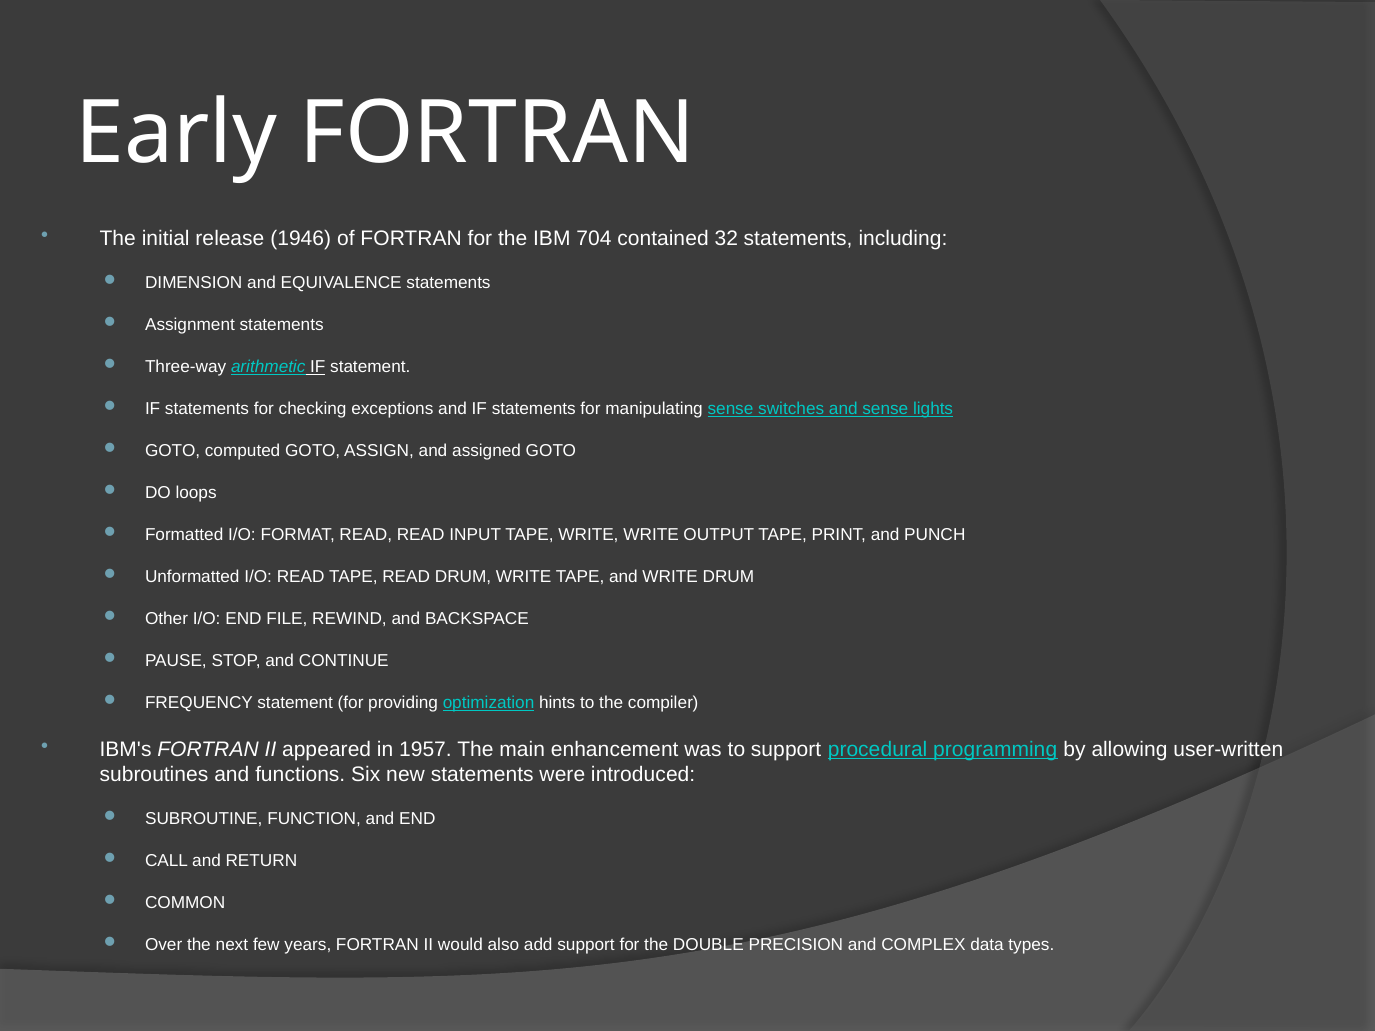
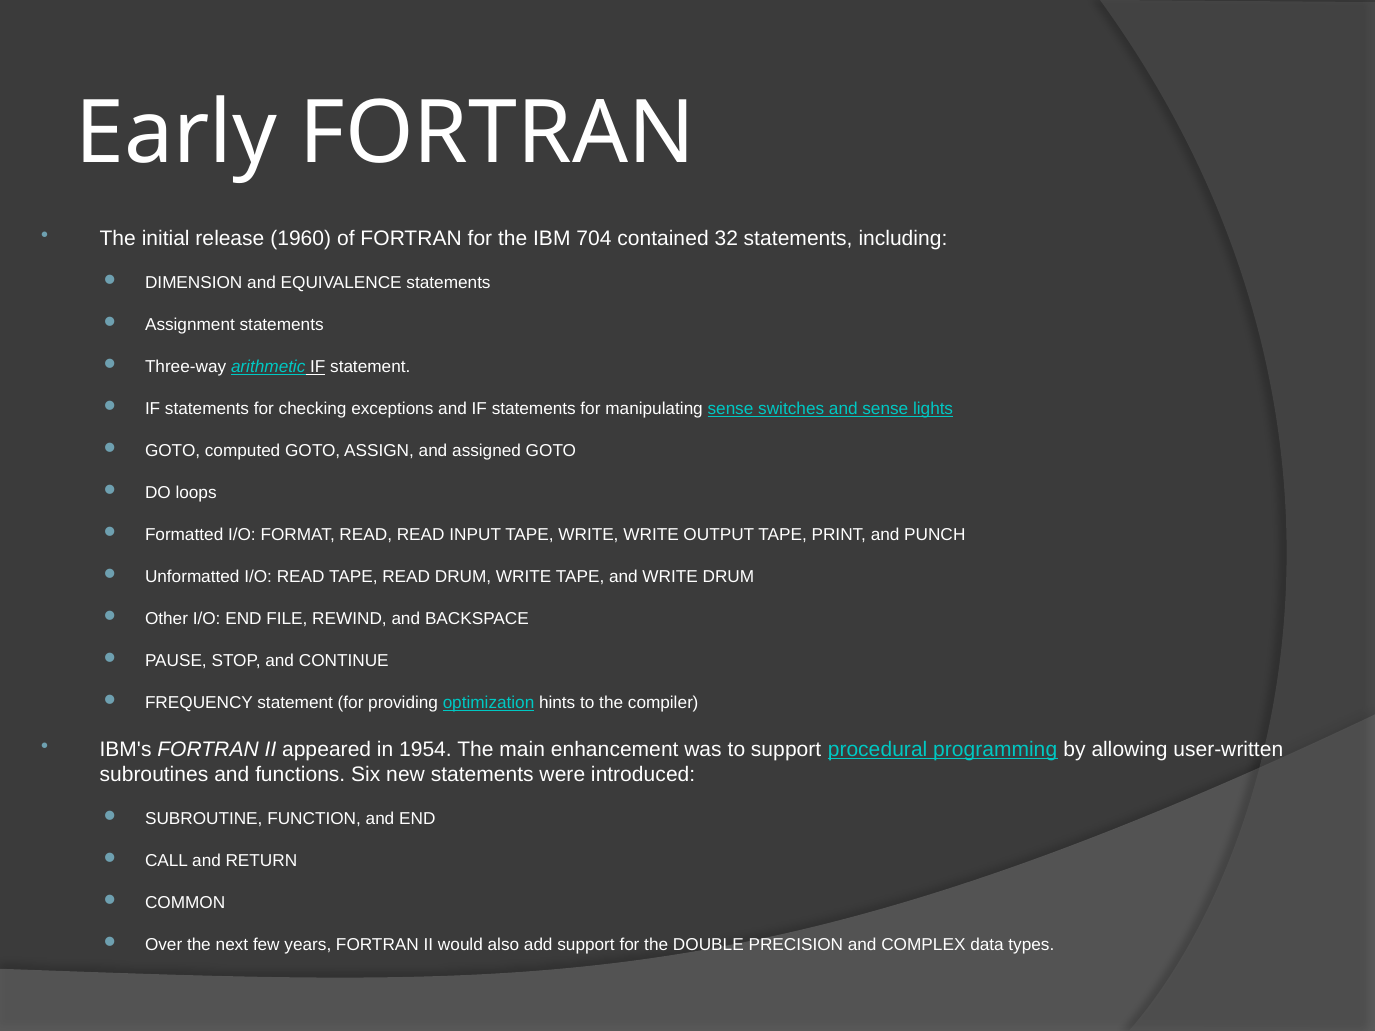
1946: 1946 -> 1960 (301, 239)
1957: 1957 -> 1954 (425, 749)
